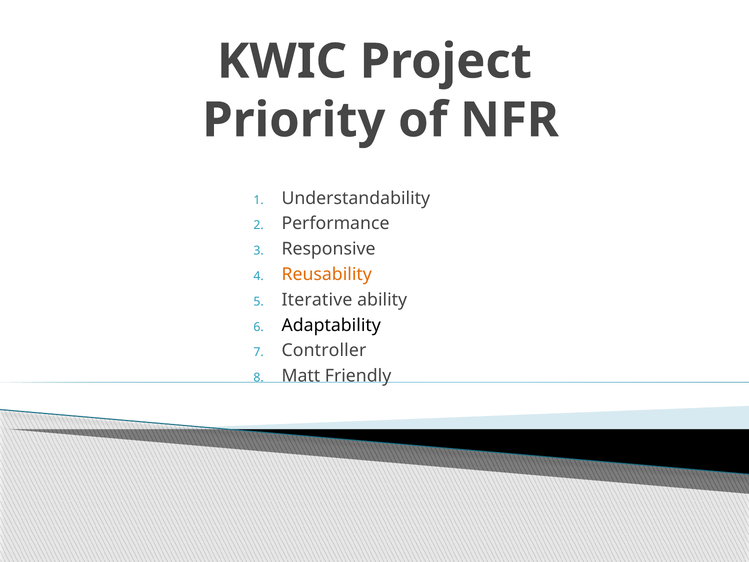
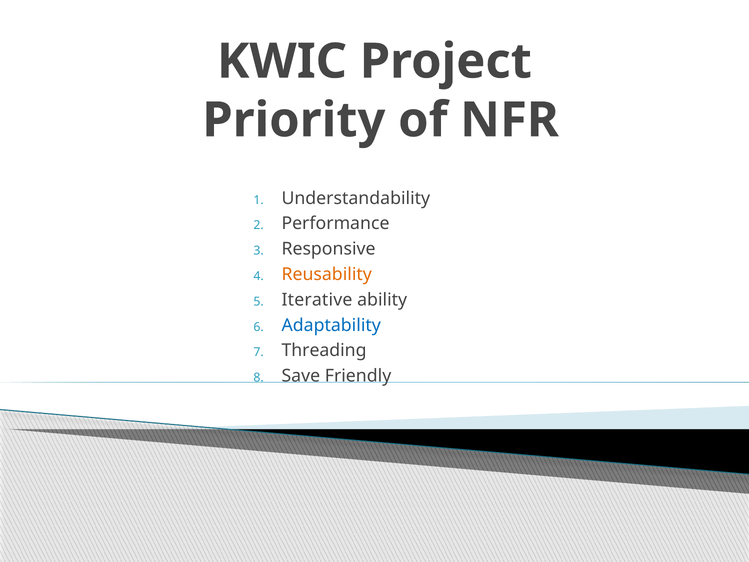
Adaptability colour: black -> blue (331, 325)
Controller: Controller -> Threading (324, 350)
Matt: Matt -> Save (301, 376)
